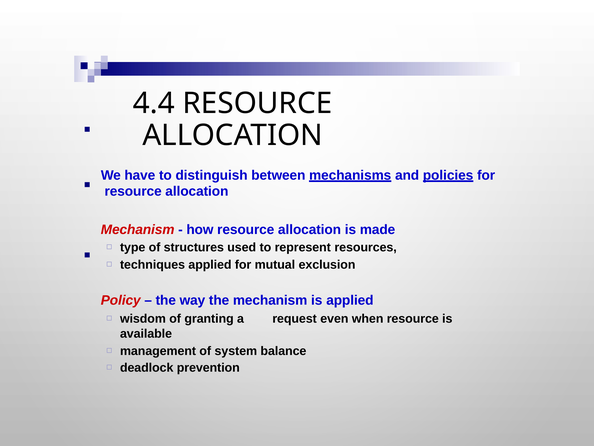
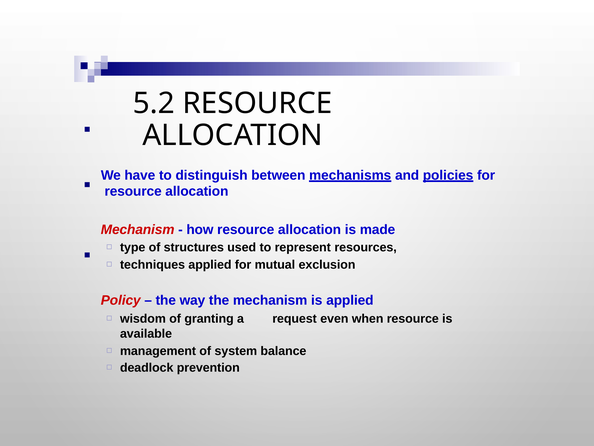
4.4: 4.4 -> 5.2 (154, 103)
